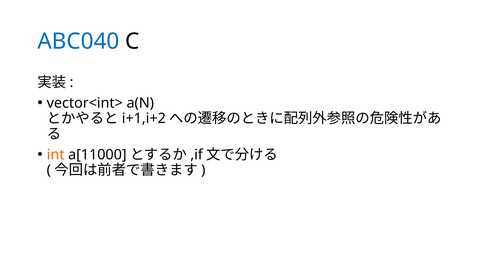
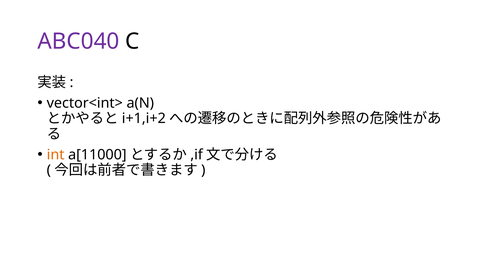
ABC040 colour: blue -> purple (78, 41)
